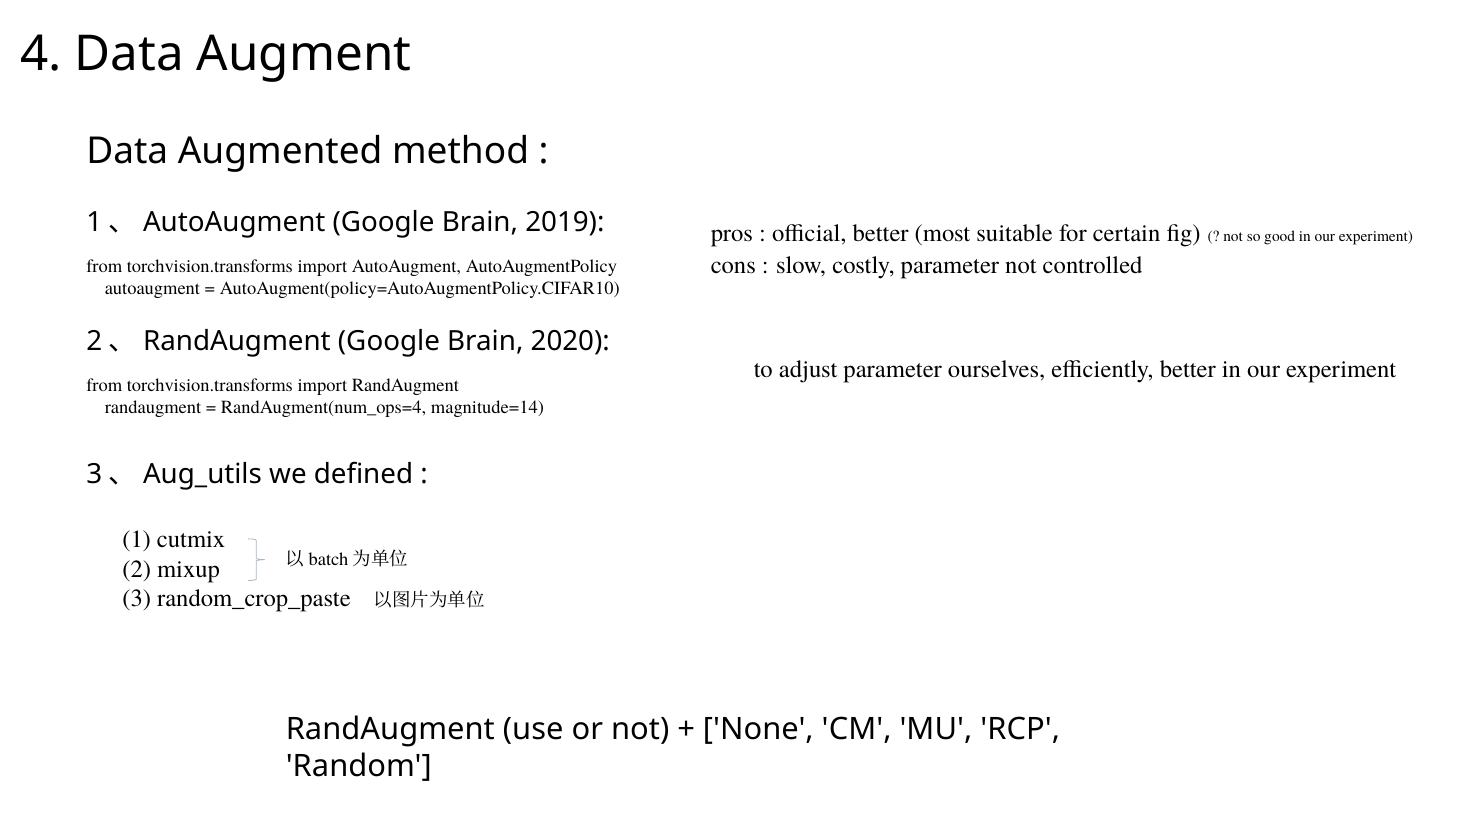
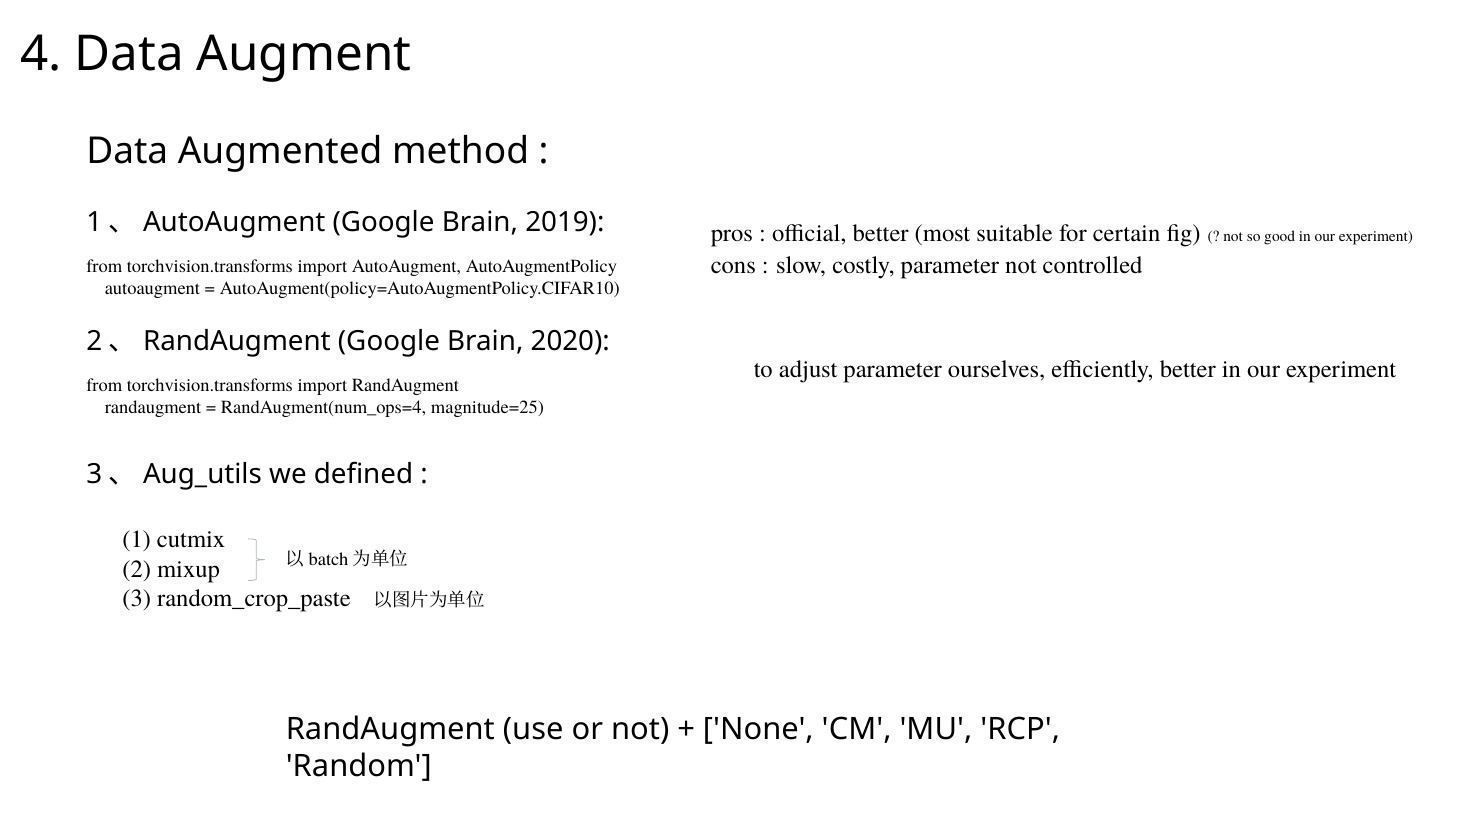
magnitude=14: magnitude=14 -> magnitude=25 (487, 408)
